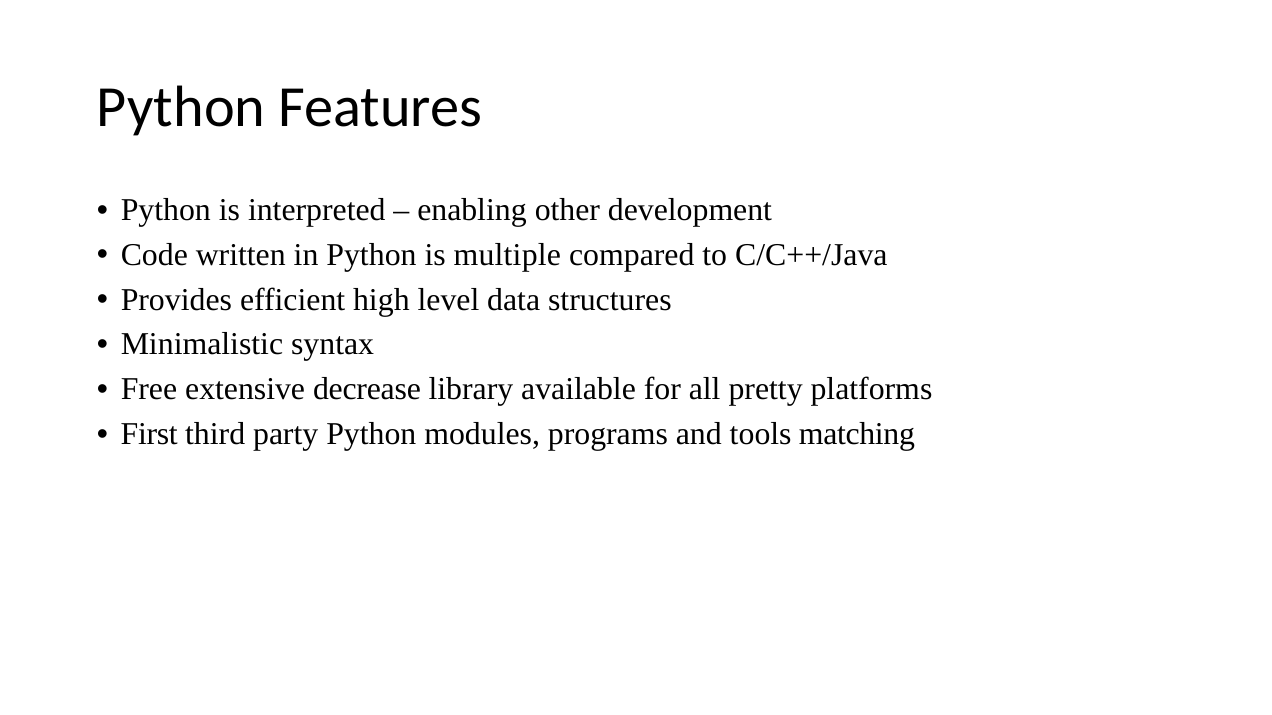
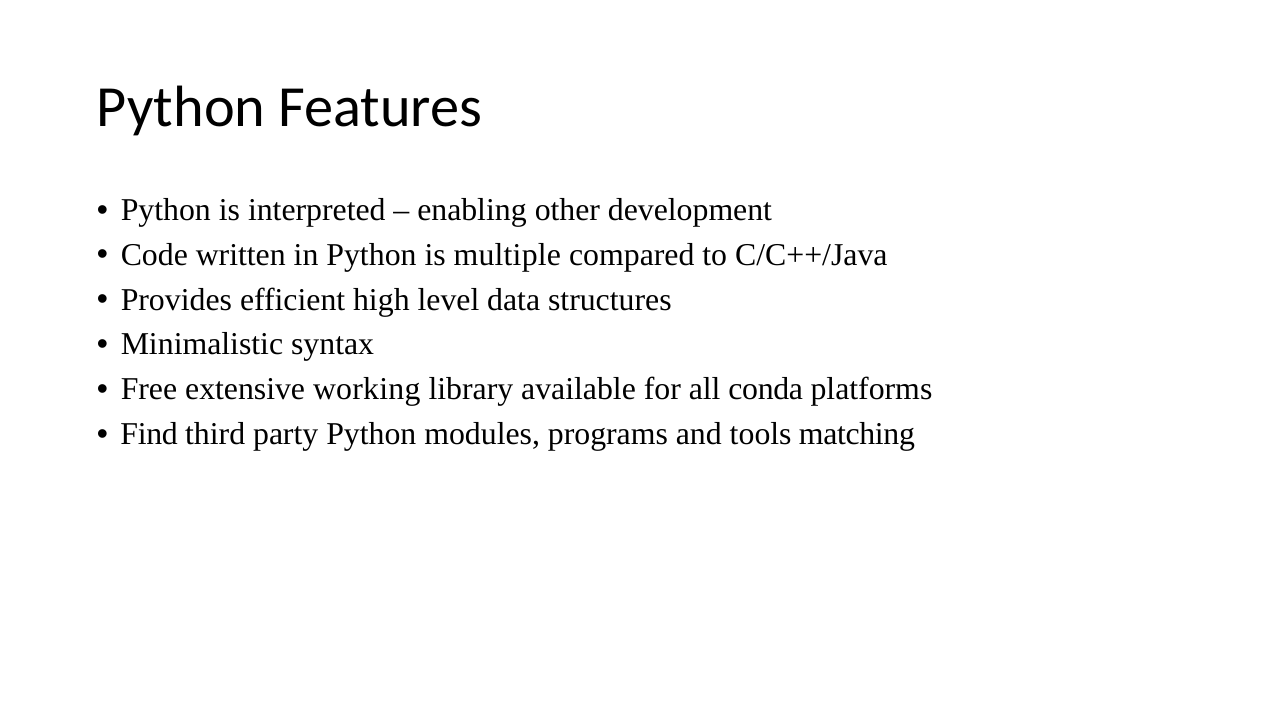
decrease: decrease -> working (367, 390)
pretty: pretty -> conda (766, 390)
First: First -> Find (149, 434)
